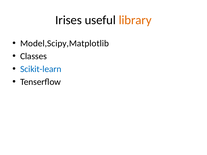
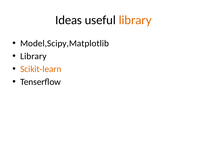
Irises: Irises -> Ideas (69, 20)
Classes: Classes -> Library (33, 56)
Scikit-learn colour: blue -> orange (41, 69)
